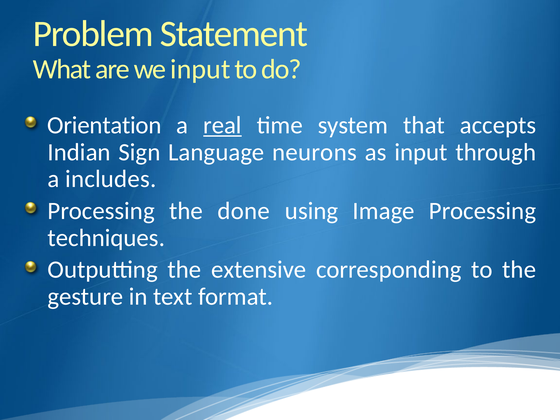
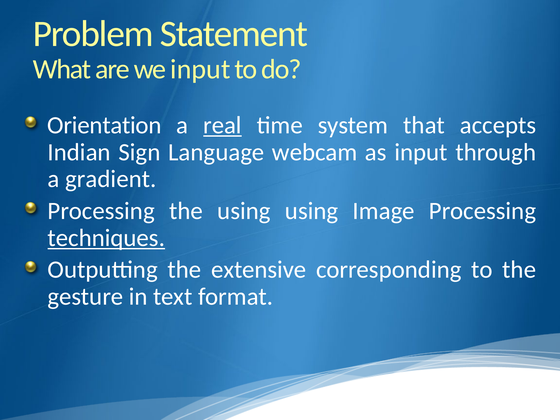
neurons: neurons -> webcam (315, 152)
includes: includes -> gradient (111, 179)
the done: done -> using (244, 211)
techniques underline: none -> present (106, 238)
